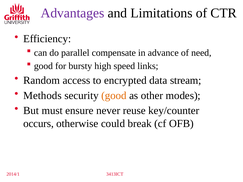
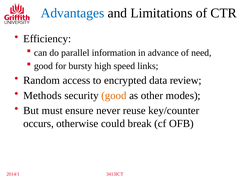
Advantages colour: purple -> blue (73, 13)
compensate: compensate -> information (114, 53)
stream: stream -> review (186, 80)
